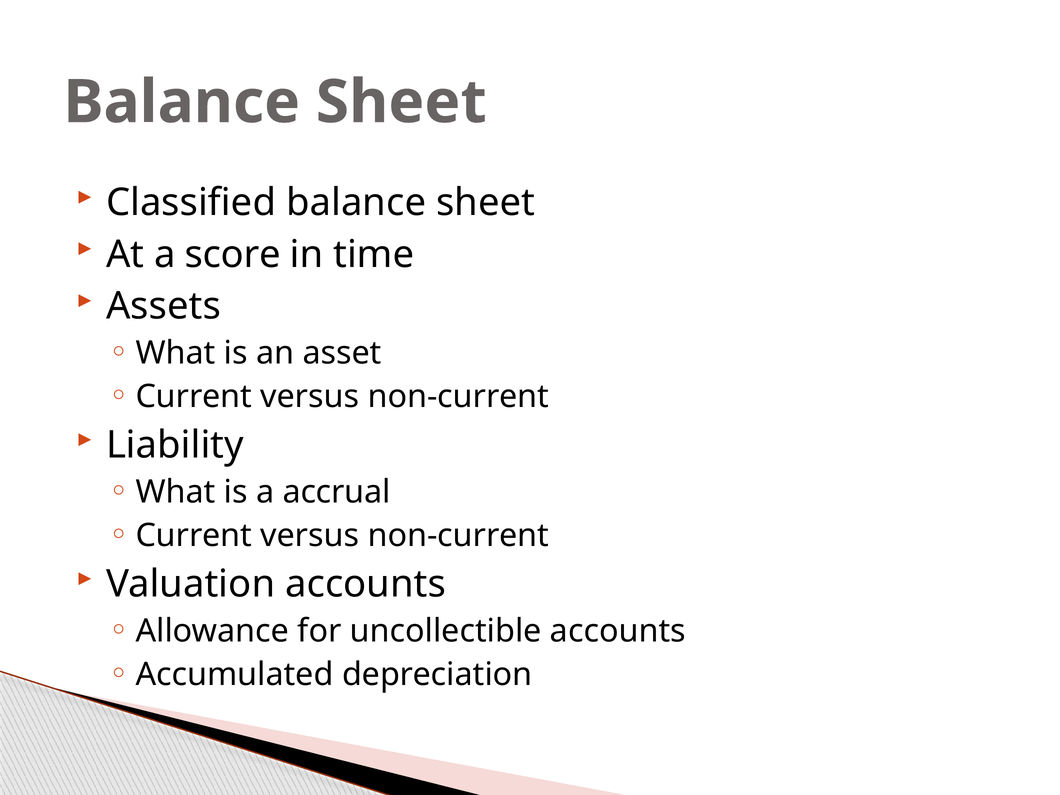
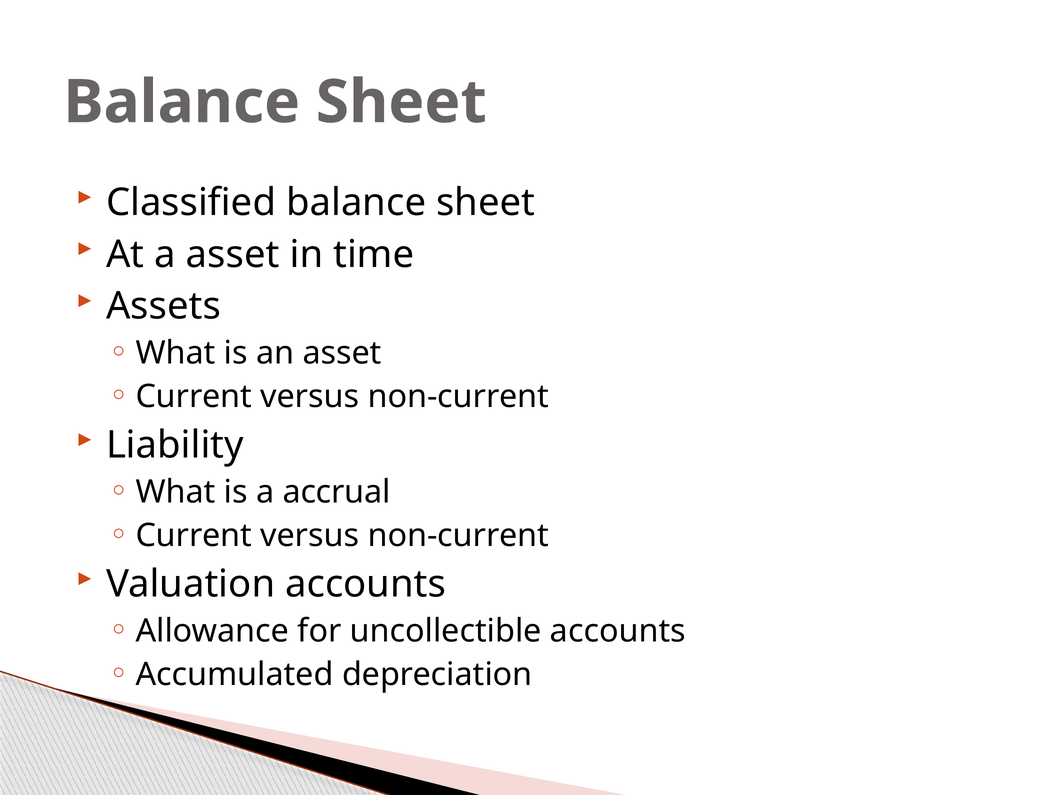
a score: score -> asset (233, 254)
